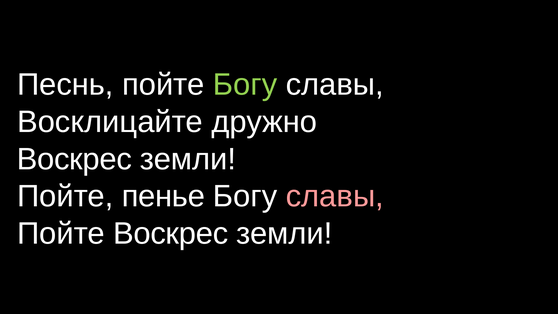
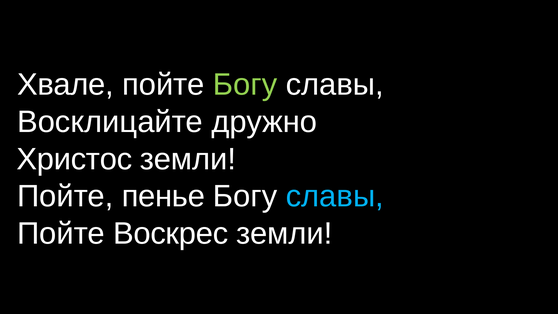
Песнь: Песнь -> Хвале (65, 85)
Воскрес: Воскрес -> Христос (74, 159)
славы colour: pink -> light blue (335, 196)
